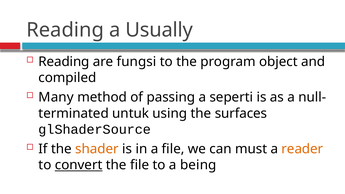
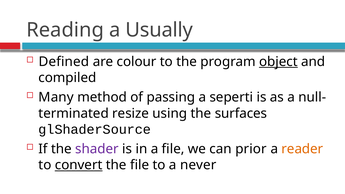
Reading: Reading -> Defined (64, 62)
fungsi: fungsi -> colour (137, 62)
object underline: none -> present (278, 62)
untuk: untuk -> resize (131, 113)
shader colour: orange -> purple (97, 149)
must: must -> prior (251, 149)
being: being -> never (198, 165)
